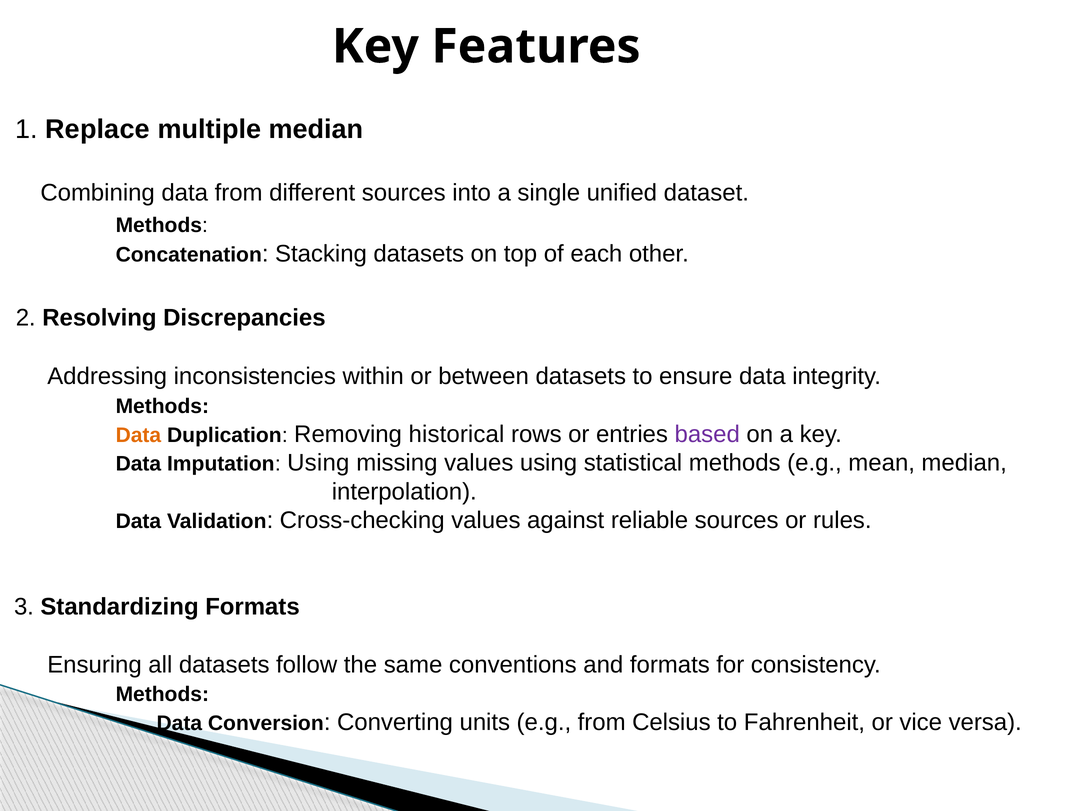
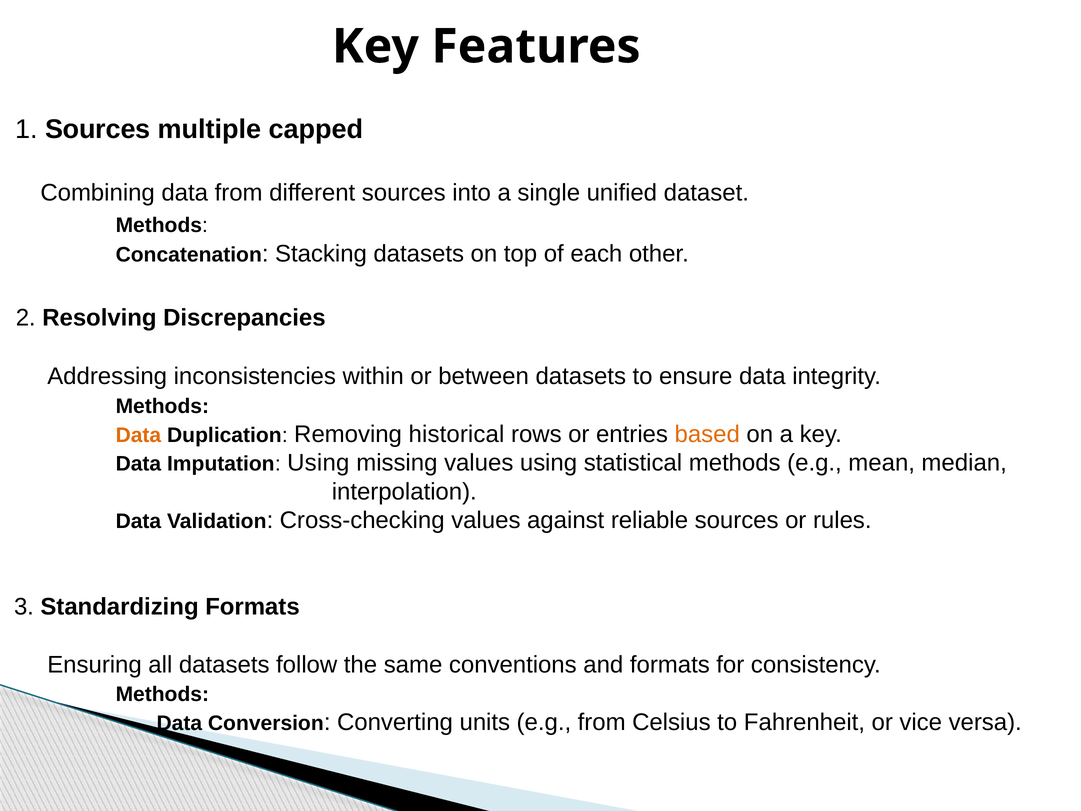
1 Replace: Replace -> Sources (98, 129)
multiple median: median -> capped (316, 129)
based colour: purple -> orange (707, 434)
